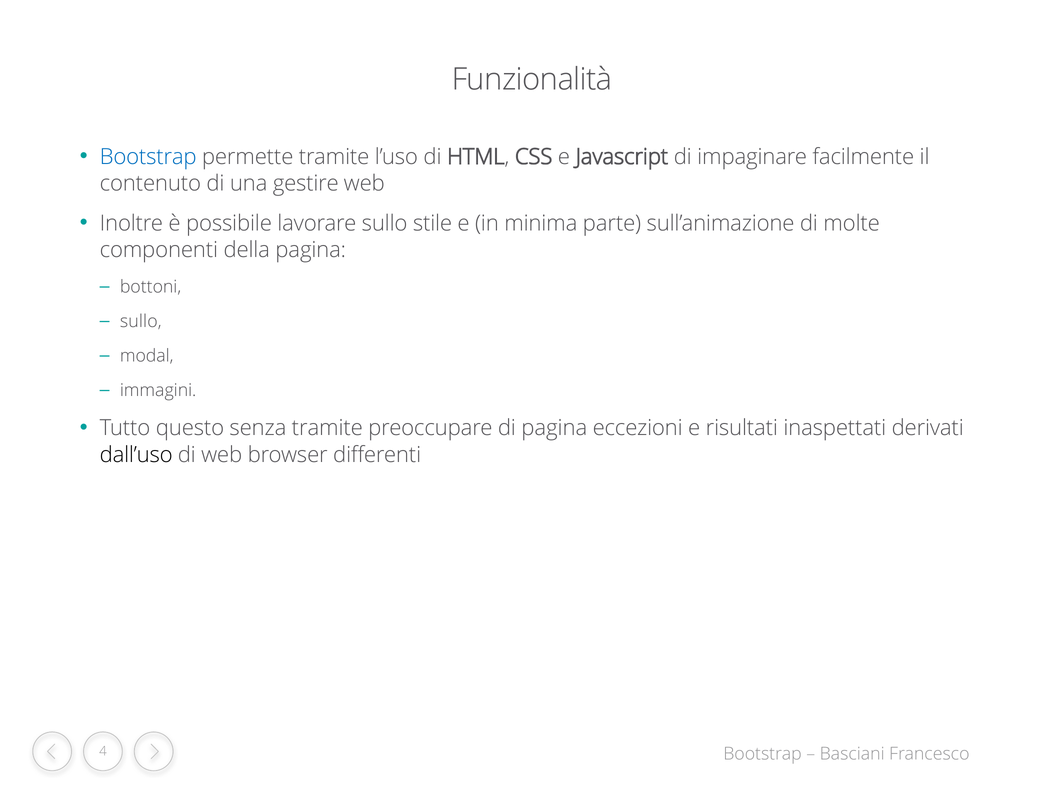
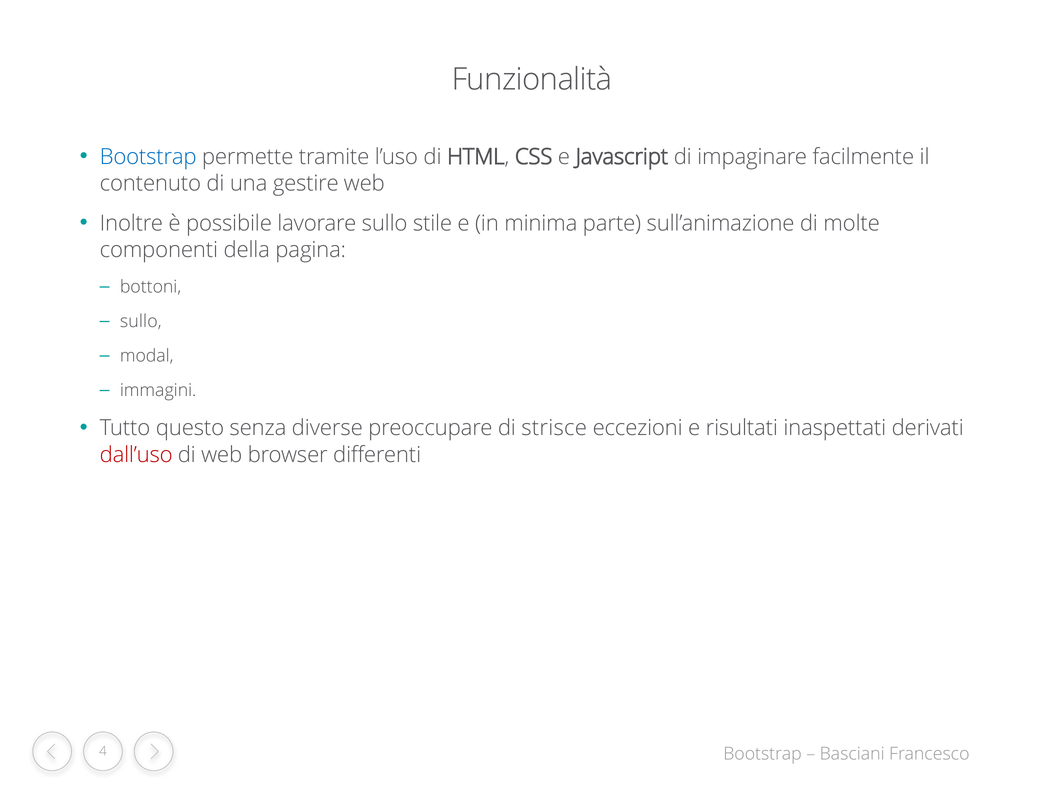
senza tramite: tramite -> diverse (327, 428)
di pagina: pagina -> strisce (554, 428)
dall’uso colour: black -> red (136, 455)
